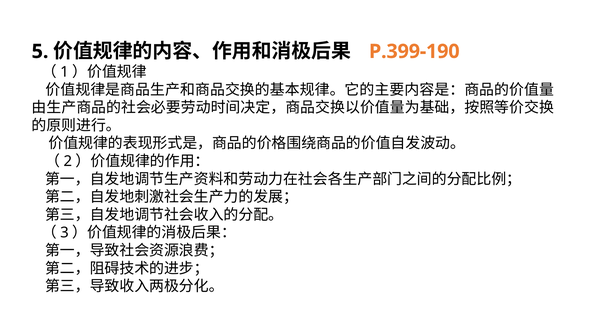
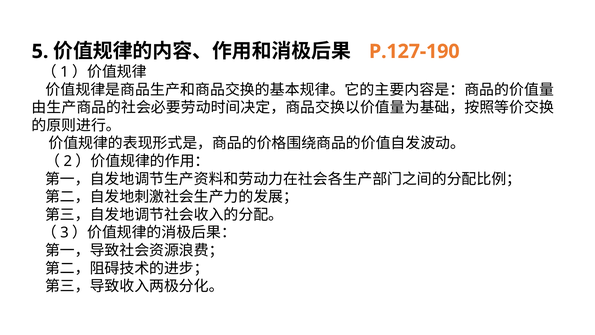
P.399-190: P.399-190 -> P.127-190 (414, 51)
